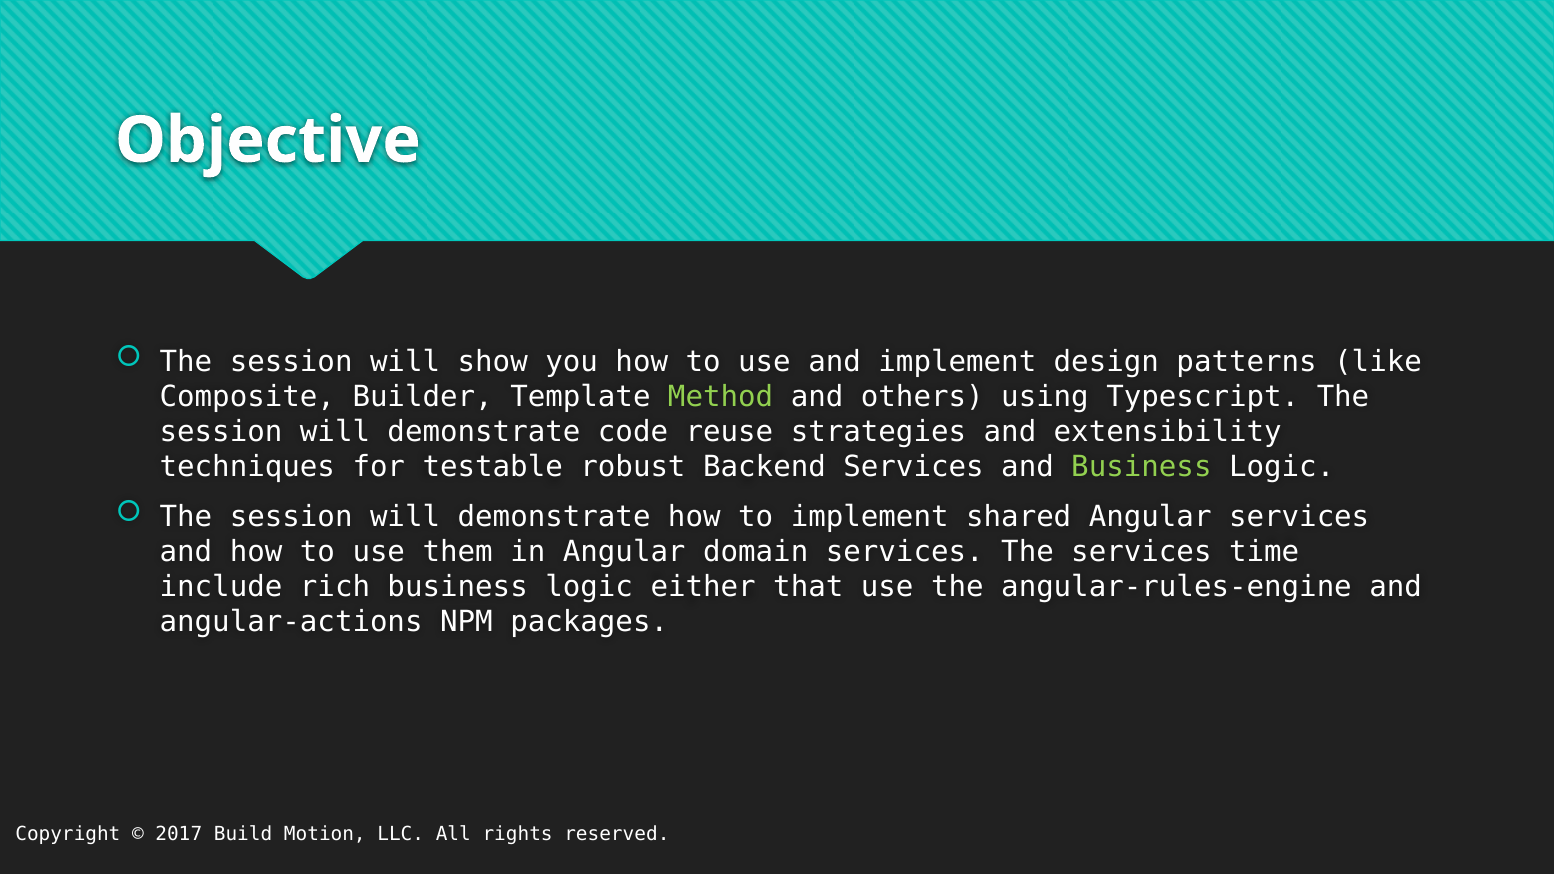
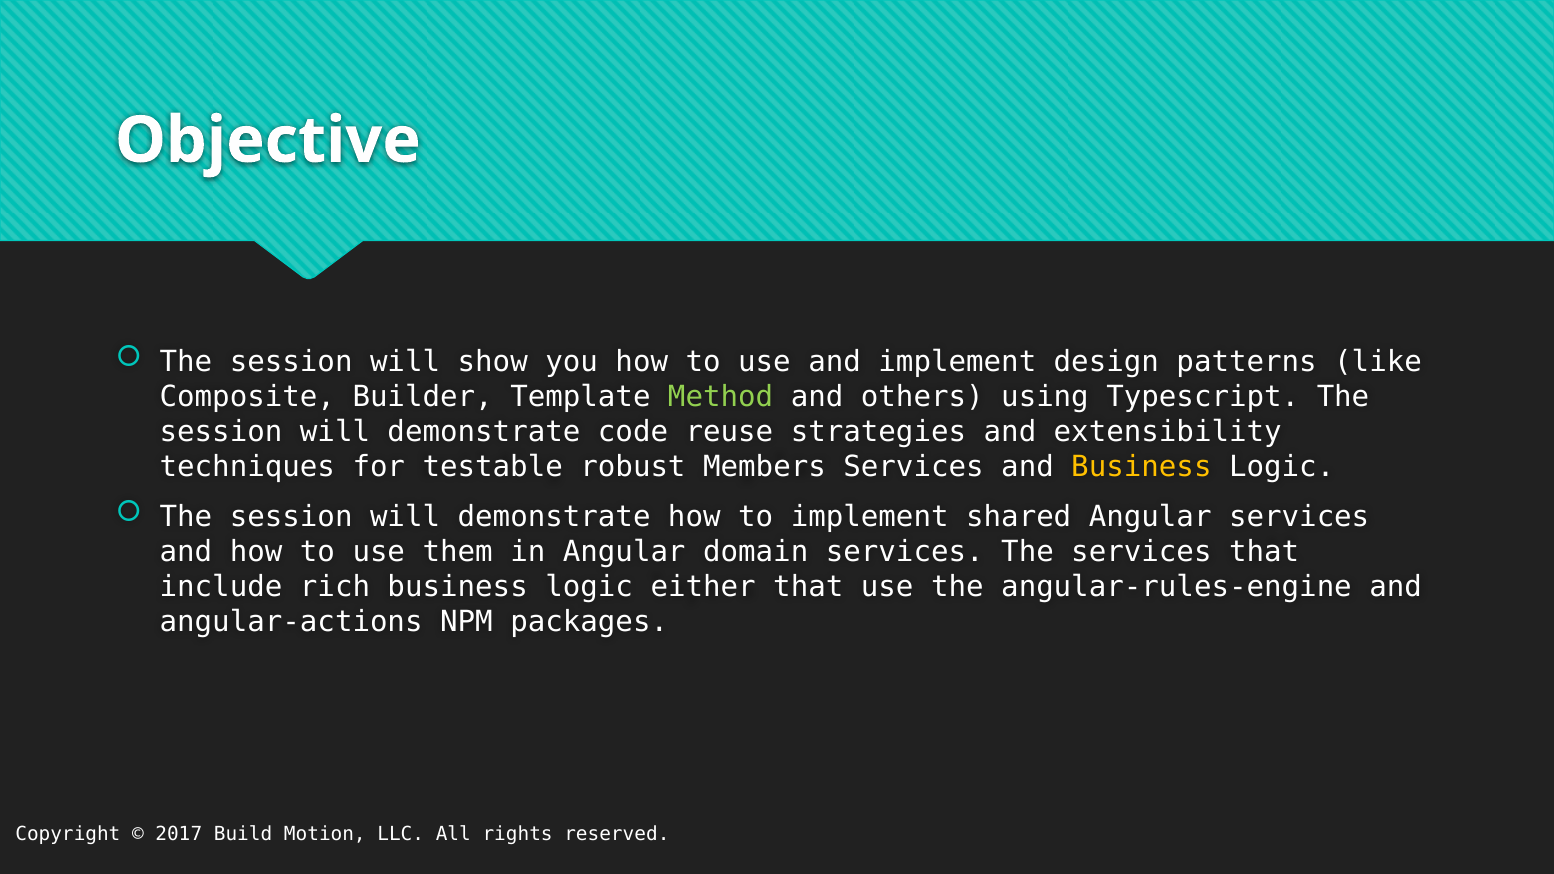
Backend: Backend -> Members (764, 466)
Business colour: light green -> yellow (1141, 466)
services time: time -> that (1264, 552)
